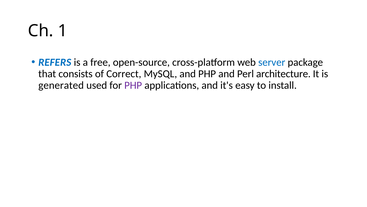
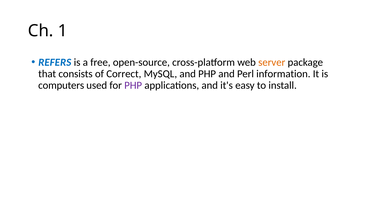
server colour: blue -> orange (272, 62)
architecture: architecture -> information (283, 74)
generated: generated -> computers (61, 85)
